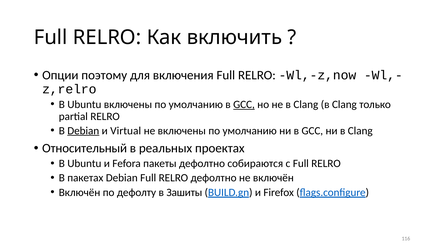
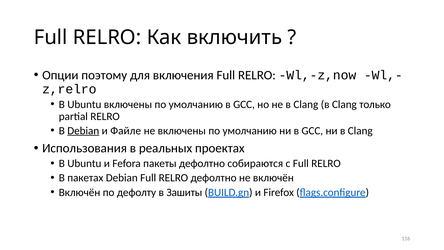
GCC underline: present -> none (244, 104)
Virtual: Virtual -> Файле (126, 131)
Относительный: Относительный -> Использования (85, 148)
